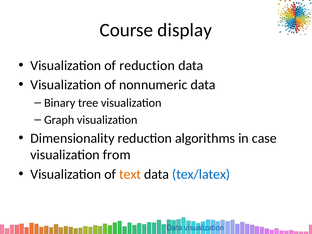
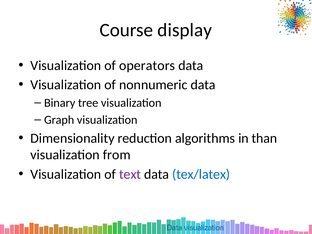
of reduction: reduction -> operators (147, 65)
case: case -> than (264, 138)
text colour: orange -> purple (130, 174)
